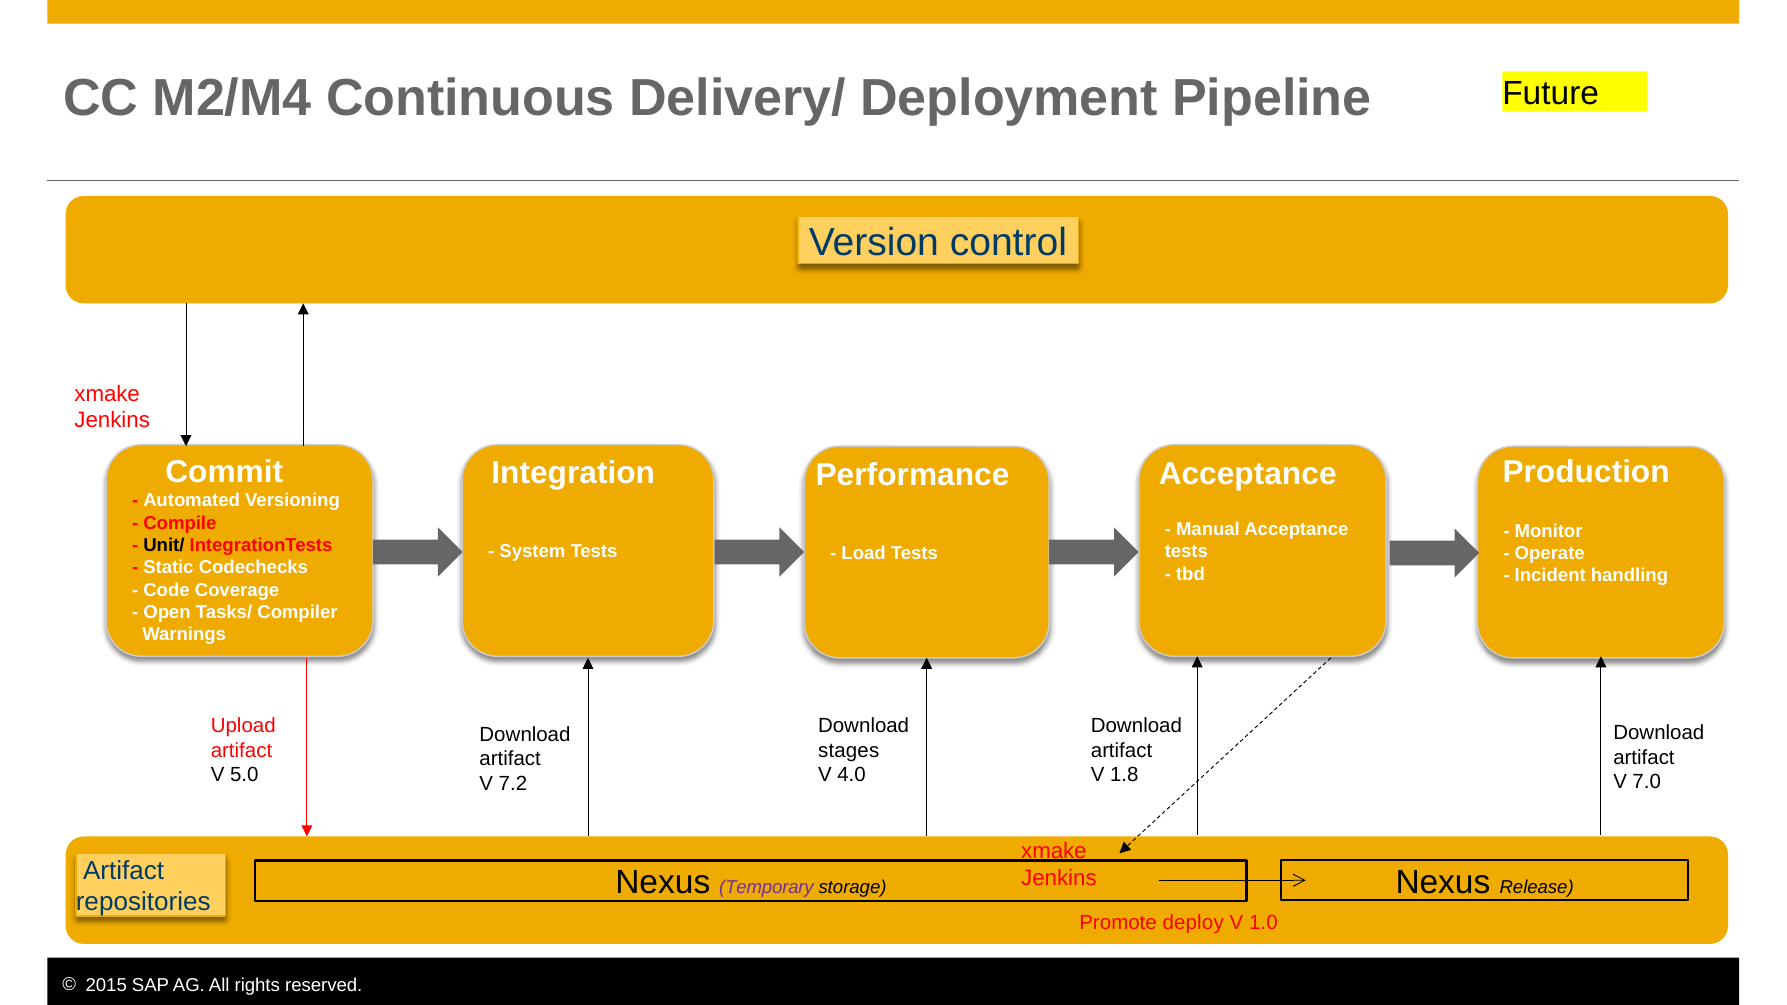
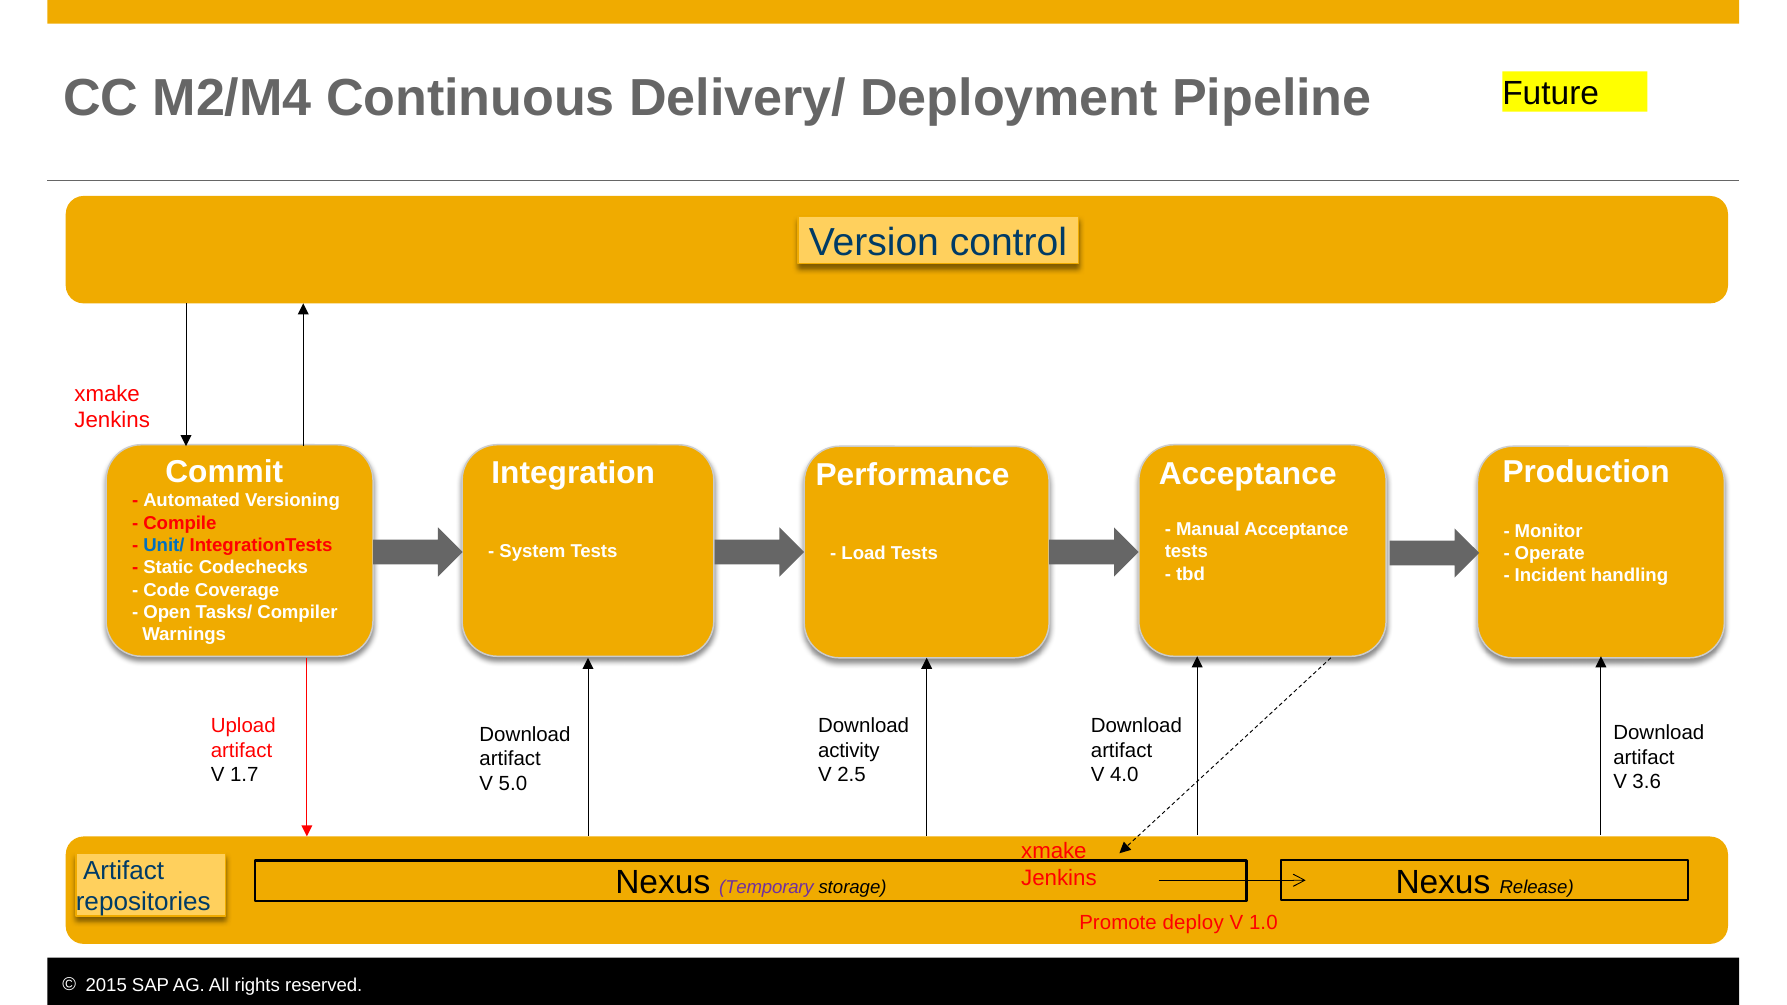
Unit/ colour: black -> blue (164, 545)
stages: stages -> activity (849, 751)
5.0: 5.0 -> 1.7 (244, 775)
4.0: 4.0 -> 2.5 (852, 775)
1.8: 1.8 -> 4.0 (1124, 775)
7.0: 7.0 -> 3.6 (1647, 782)
7.2: 7.2 -> 5.0 (513, 784)
